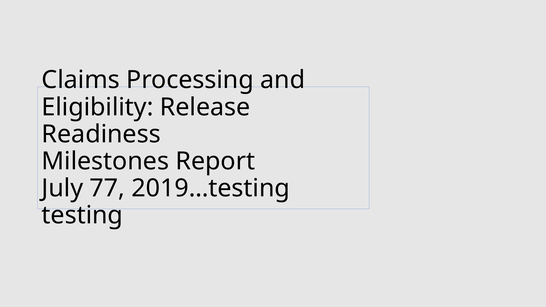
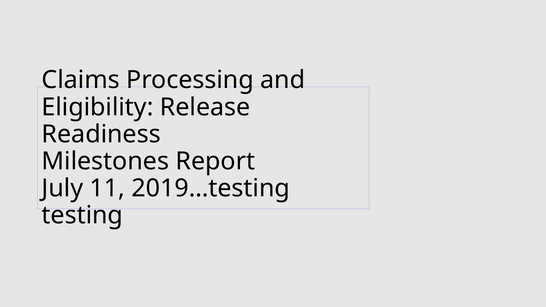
77: 77 -> 11 (107, 188)
